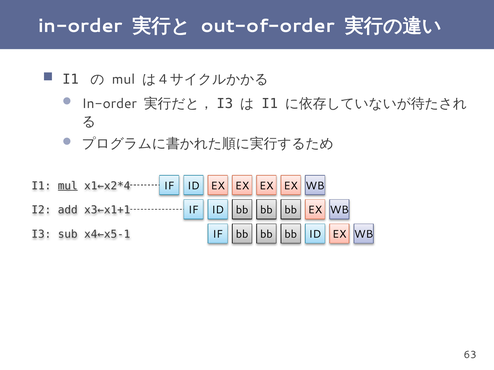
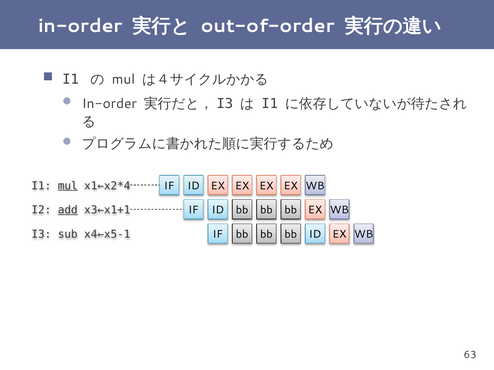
add underline: none -> present (68, 210)
